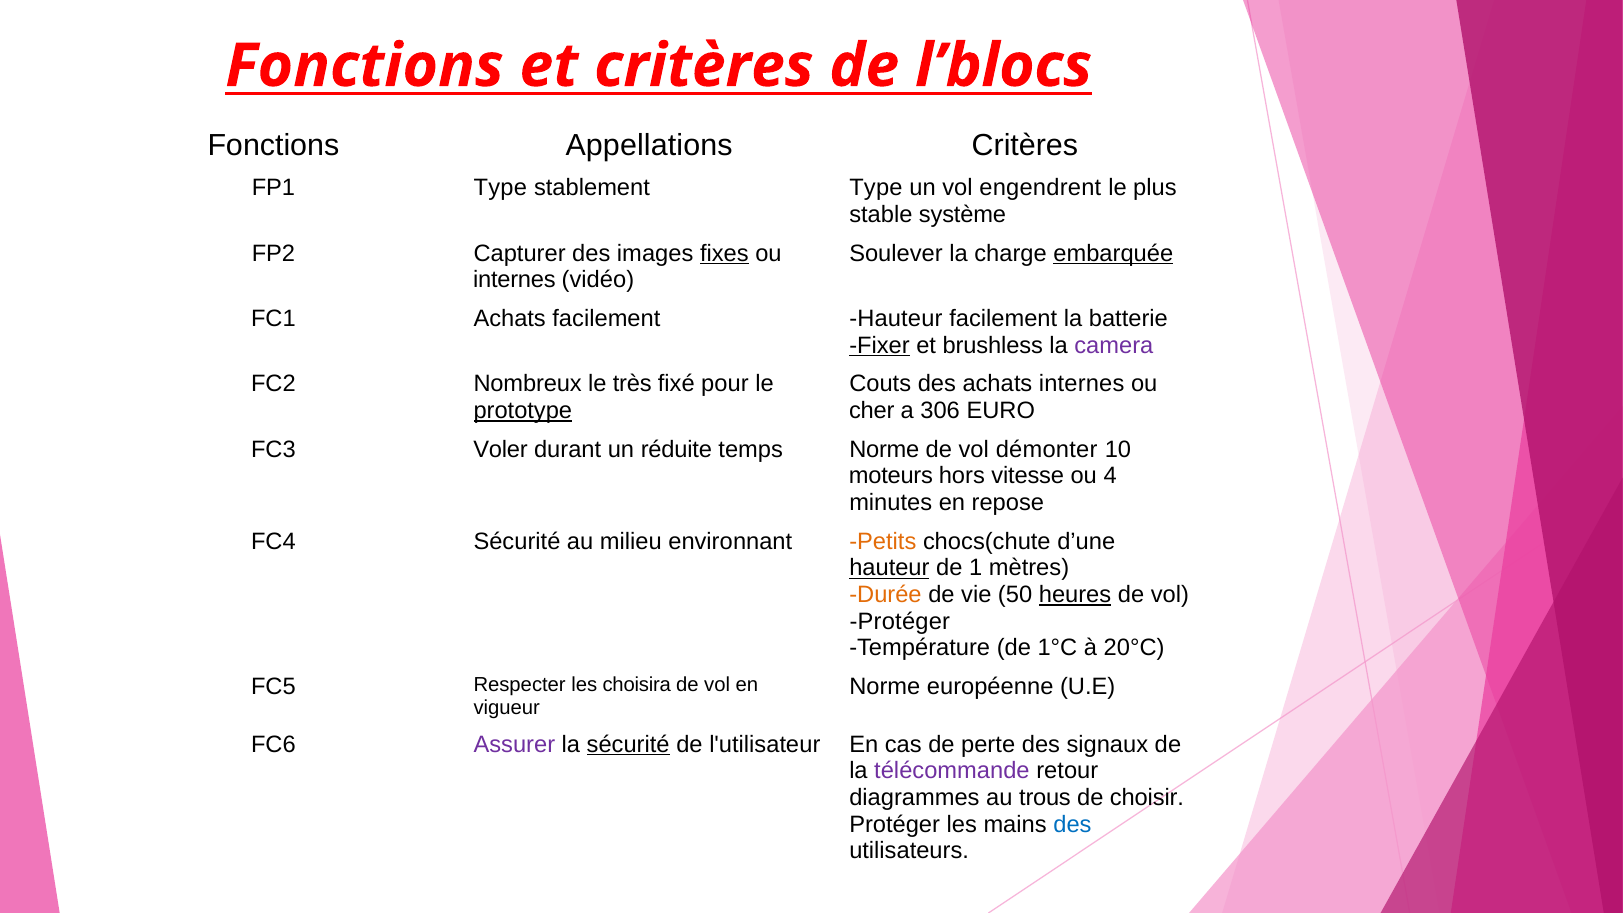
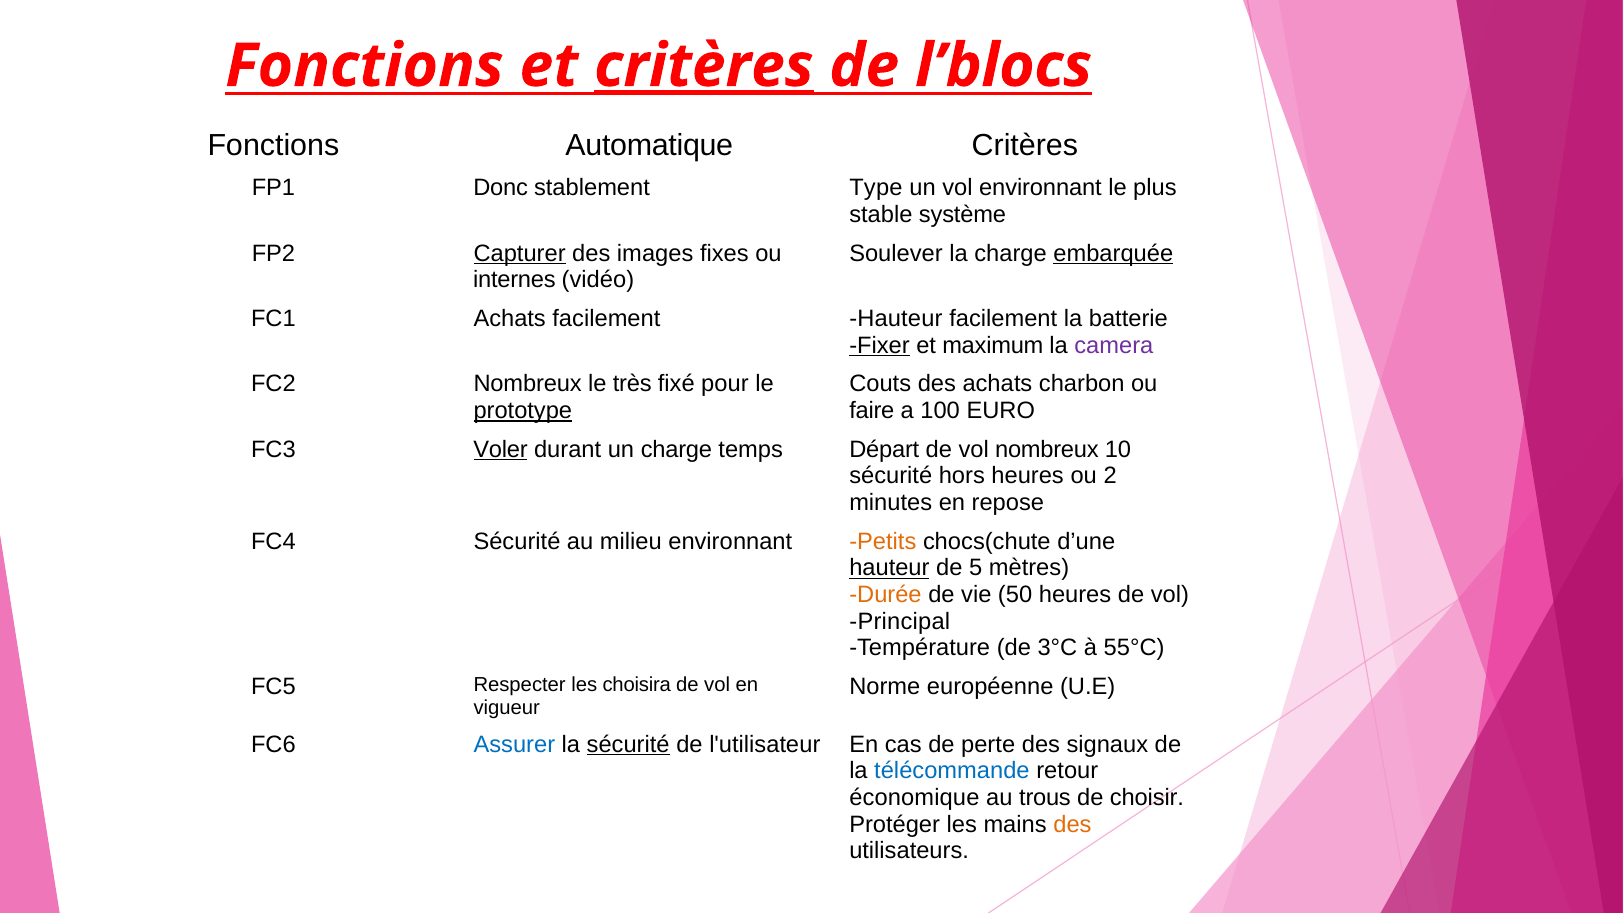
critères underline: none -> present (704, 66)
Appellations: Appellations -> Automatique (649, 145)
FP1 Type: Type -> Donc (501, 188)
vol engendrent: engendrent -> environnant (1040, 188)
Capturer underline: none -> present (520, 253)
fixes underline: present -> none (724, 253)
brushless: brushless -> maximum (993, 345)
achats internes: internes -> charbon (1082, 384)
cher: cher -> faire (872, 411)
306: 306 -> 100 (940, 411)
Voler underline: none -> present (501, 449)
un réduite: réduite -> charge (676, 449)
temps Norme: Norme -> Départ (884, 449)
vol démonter: démonter -> nombreux (1047, 449)
moteurs: moteurs -> sécurité (891, 476)
hors vitesse: vitesse -> heures (1028, 476)
4: 4 -> 2 (1110, 476)
1: 1 -> 5 (976, 568)
heures underline: present -> none (1075, 595)
Protéger: Protéger -> Principal (900, 621)
1°C: 1°C -> 3°C (1057, 648)
20°C: 20°C -> 55°C (1134, 648)
Assurer colour: purple -> blue (514, 744)
télécommande colour: purple -> blue (952, 771)
diagrammes: diagrammes -> économique (914, 798)
des colour: blue -> orange (1072, 824)
